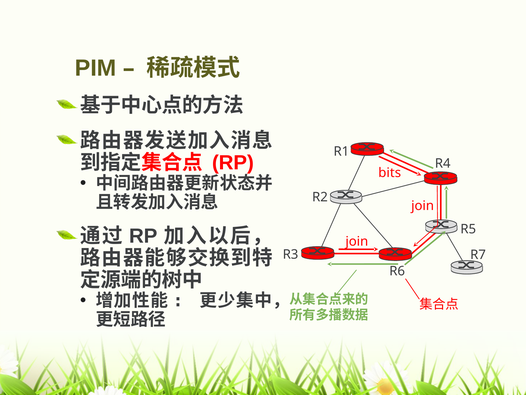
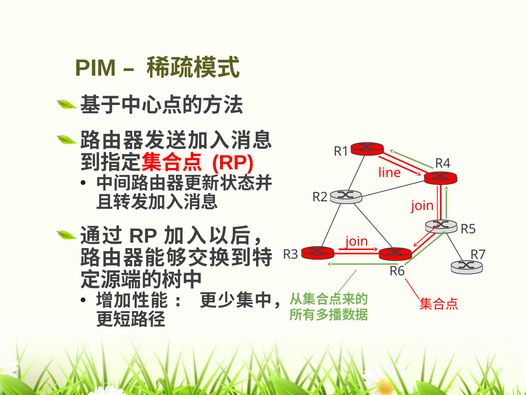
bits: bits -> line (390, 173)
